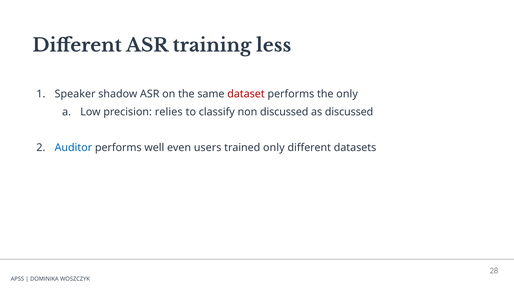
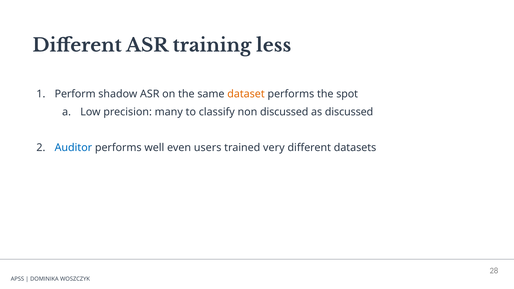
Speaker: Speaker -> Perform (75, 94)
dataset colour: red -> orange (246, 94)
the only: only -> spot (347, 94)
relies: relies -> many (169, 112)
trained only: only -> very (274, 148)
